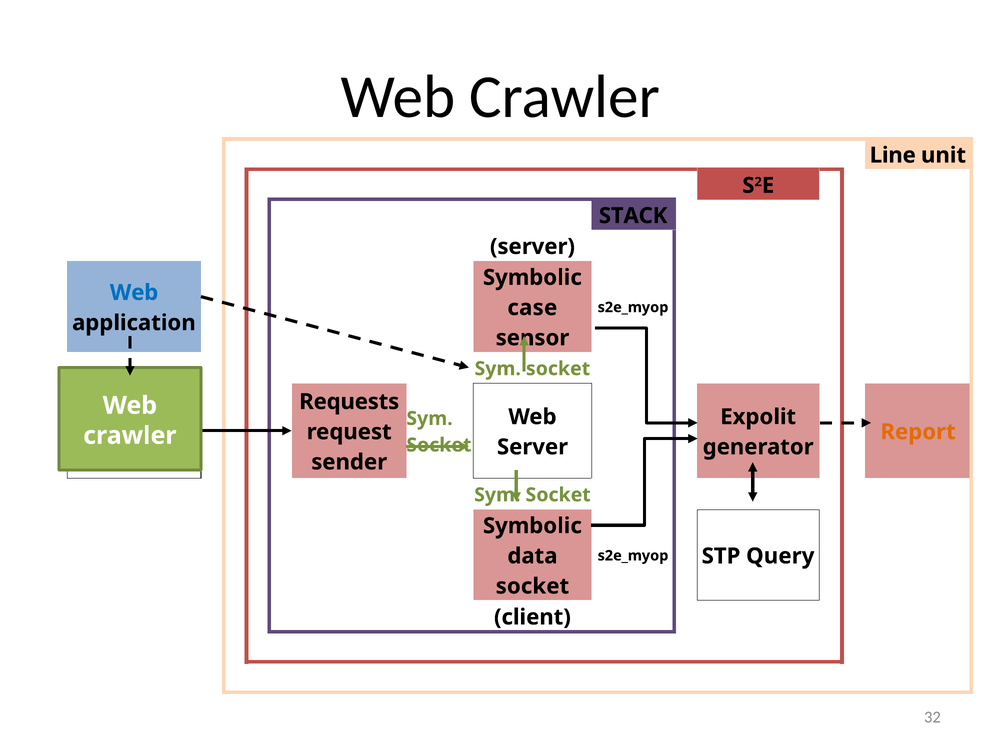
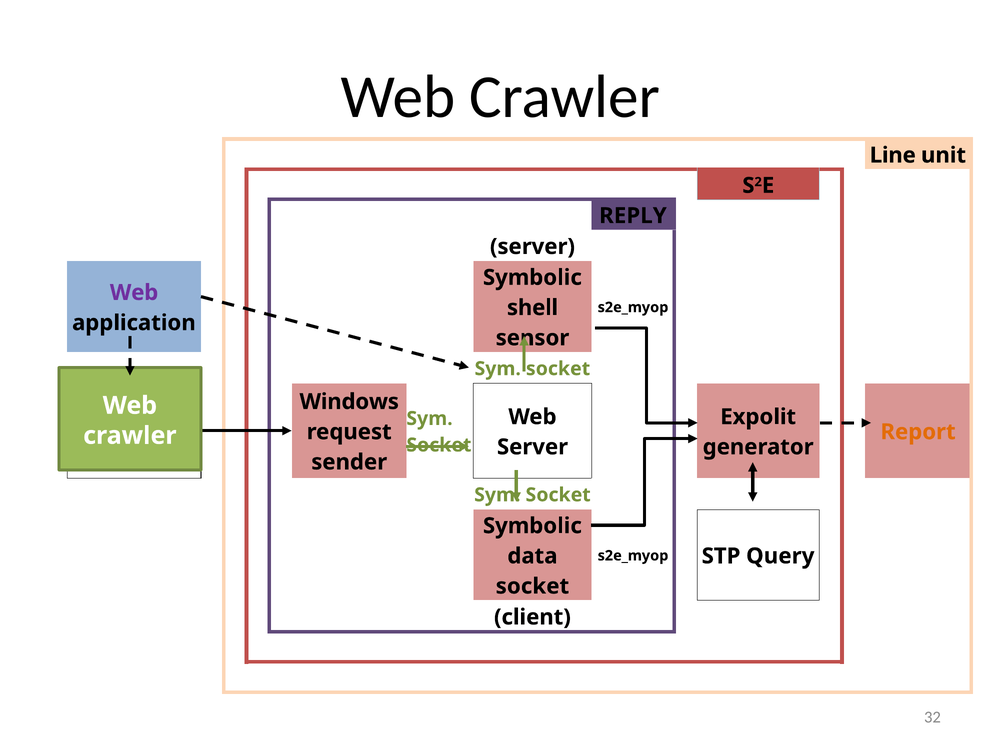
STACK: STACK -> REPLY (633, 216)
Web colour: blue -> purple (134, 293)
case: case -> shell (533, 308)
Requests: Requests -> Windows (349, 402)
